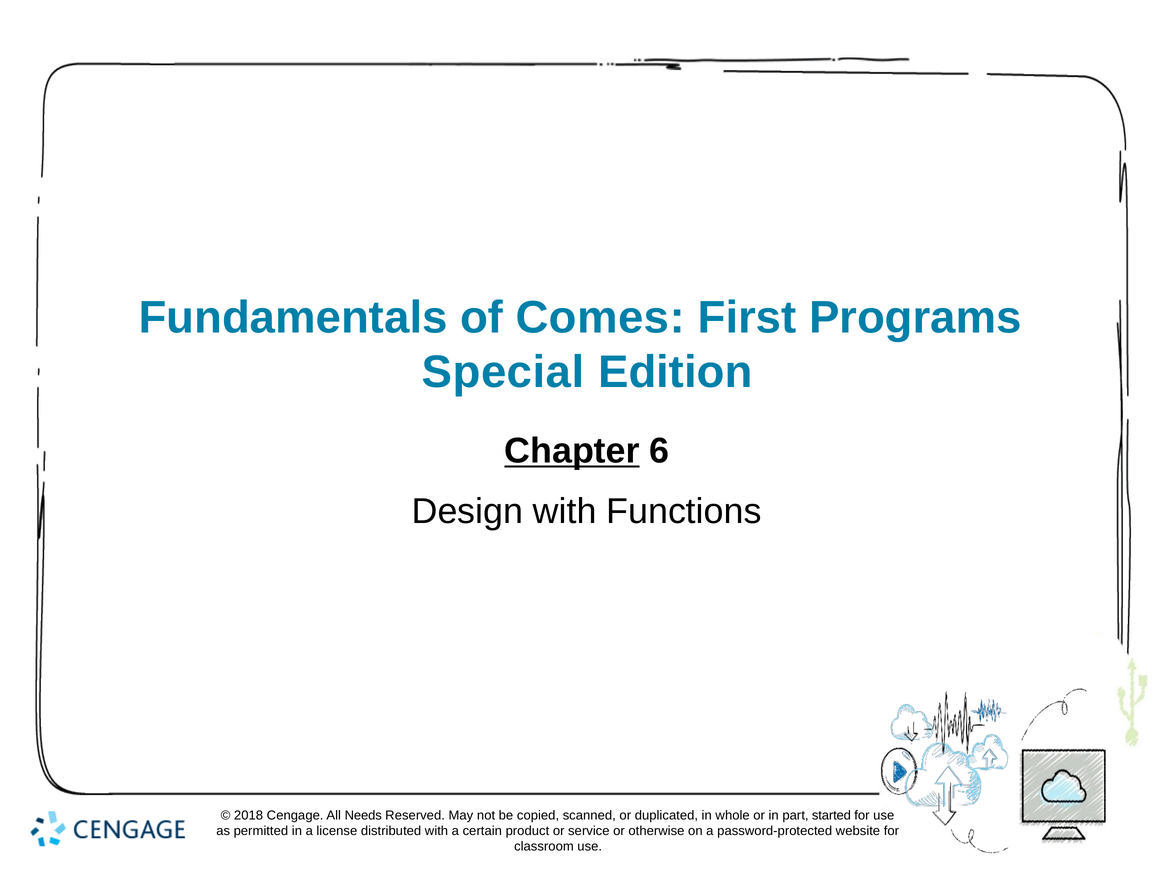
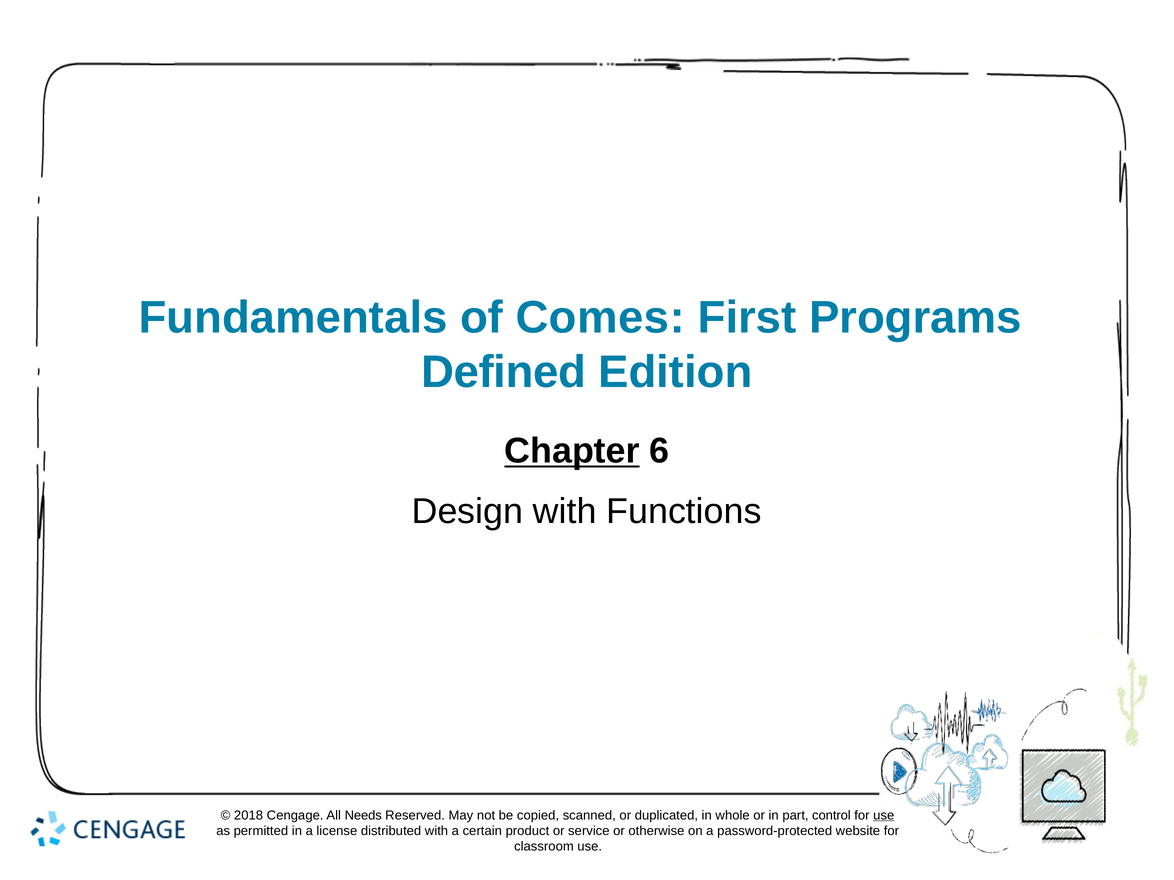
Special: Special -> Defined (504, 372)
started: started -> control (831, 816)
use underline: none -> present (884, 816)
